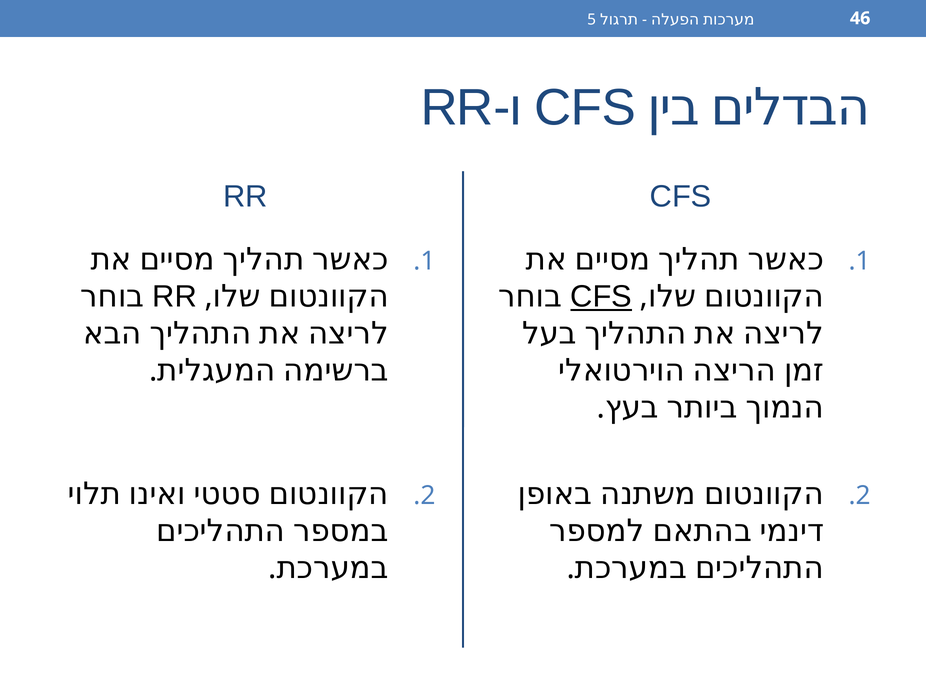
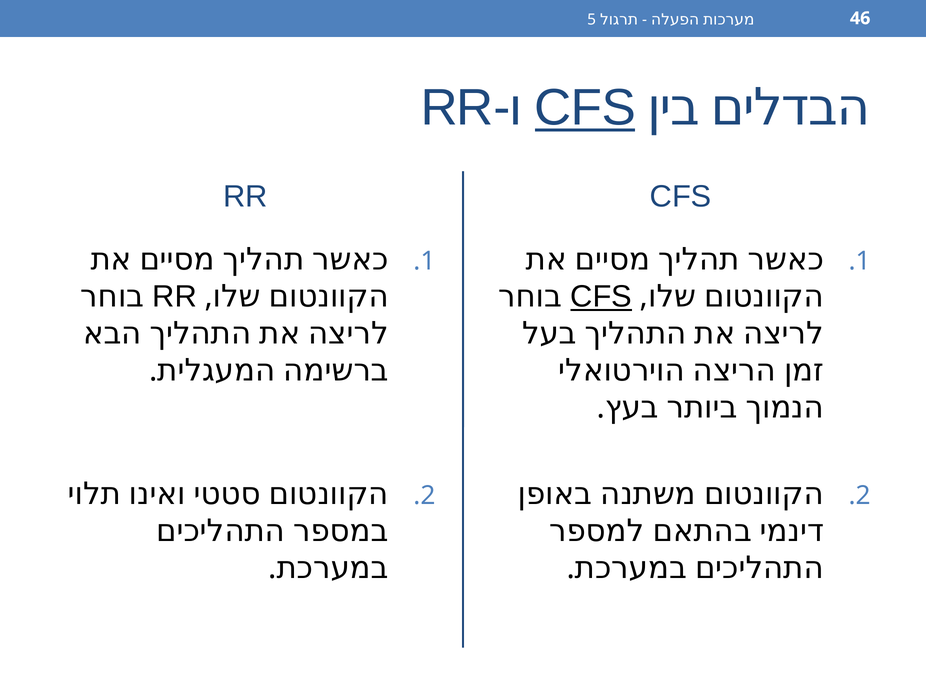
CFS underline: none -> present (585, 108)
